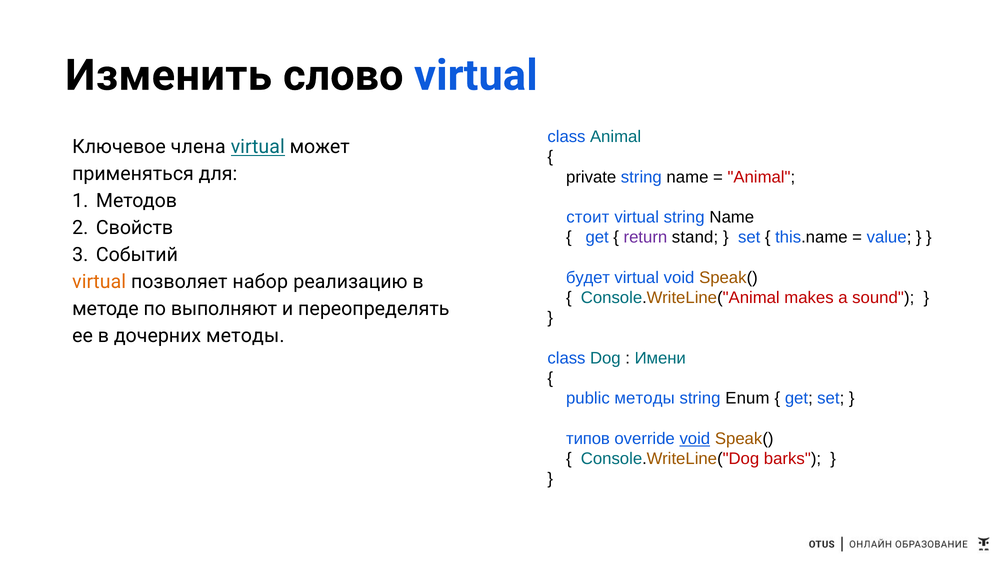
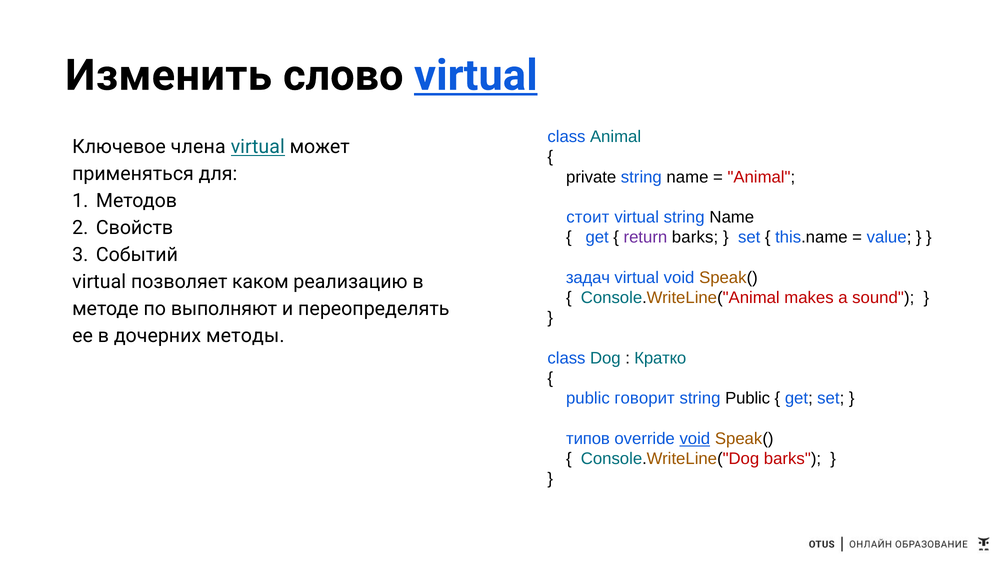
virtual underline: none -> present (476, 75)
return stand: stand -> barks (695, 237)
будет: будет -> задач (588, 278)
virtual colour: orange -> black (99, 282)
набор: набор -> каком (260, 282)
Имени: Имени -> Кратко (660, 358)
public методы: методы -> говорит (645, 398)
string Enum: Enum -> Public (748, 398)
